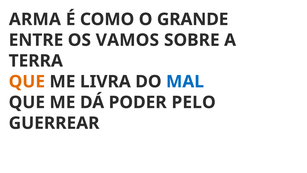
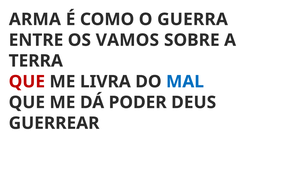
GRANDE: GRANDE -> GUERRA (193, 19)
QUE colour: orange -> red (27, 81)
PELO: PELO -> DEUS (194, 102)
